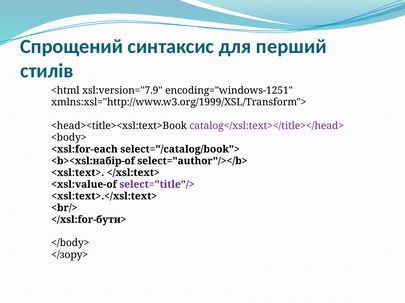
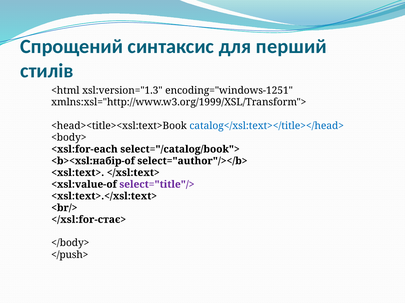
xsl:version="7.9: xsl:version="7.9 -> xsl:version="1.3 (122, 91)
catalog</xsl:text></title></head> colour: purple -> blue (267, 126)
</xsl:for-бути>: </xsl:for-бути> -> </xsl:for-стає> (89, 220)
</зору>: </зору> -> </push> (70, 255)
